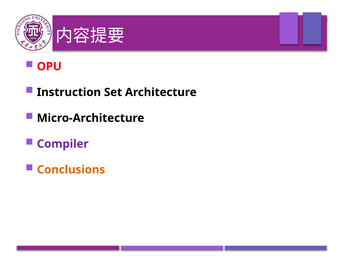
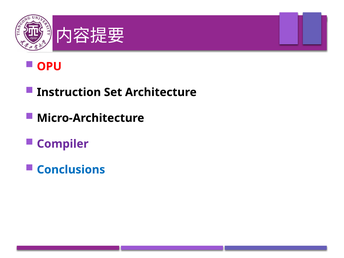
Conclusions colour: orange -> blue (71, 170)
